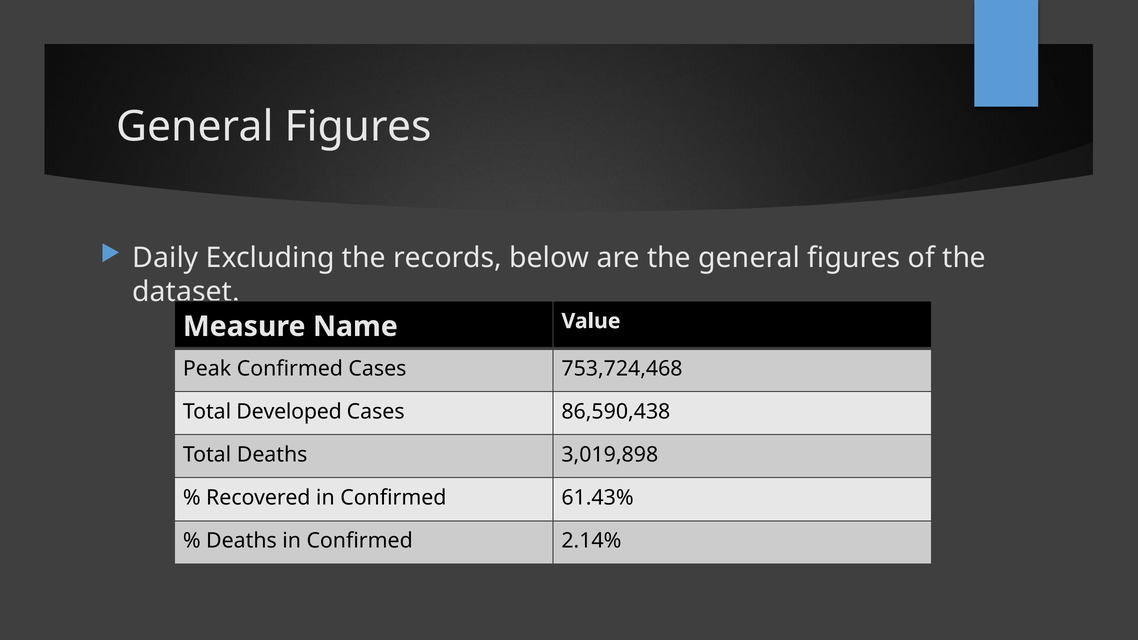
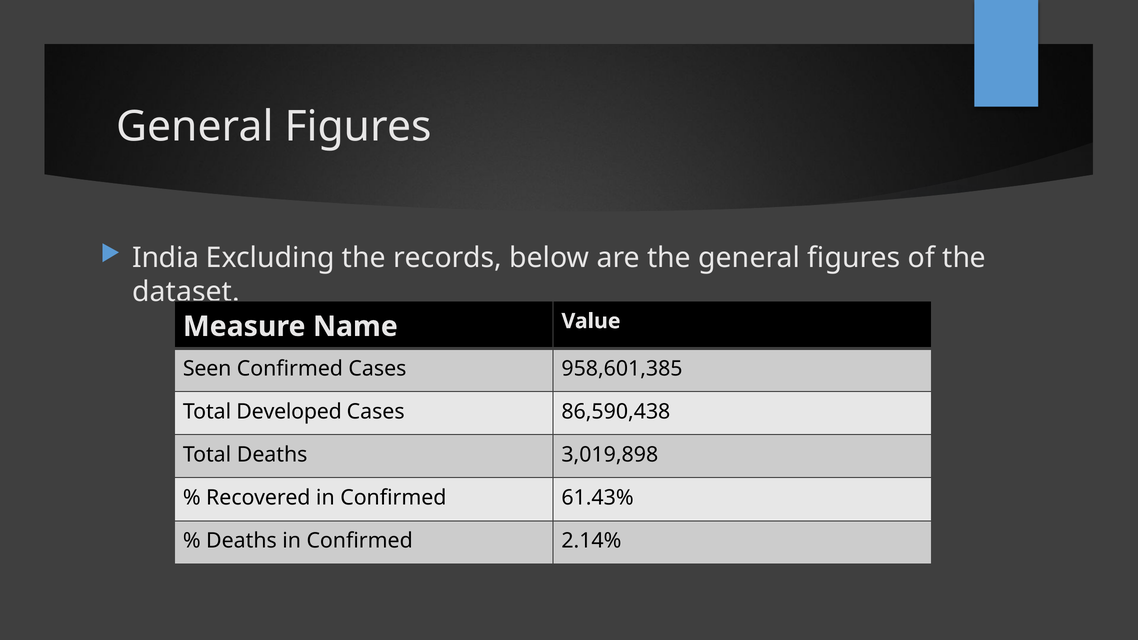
Daily: Daily -> India (166, 258)
Peak: Peak -> Seen (207, 369)
753,724,468: 753,724,468 -> 958,601,385 (622, 369)
